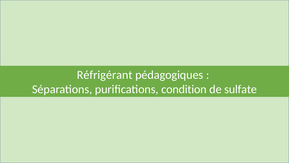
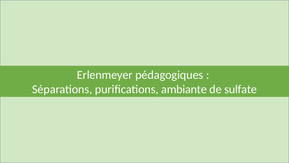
Réfrigérant: Réfrigérant -> Erlenmeyer (105, 75)
condition: condition -> ambiante (184, 89)
